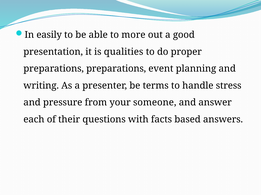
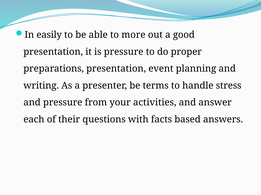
is qualities: qualities -> pressure (124, 52)
preparations preparations: preparations -> presentation (116, 69)
someone: someone -> activities (155, 103)
